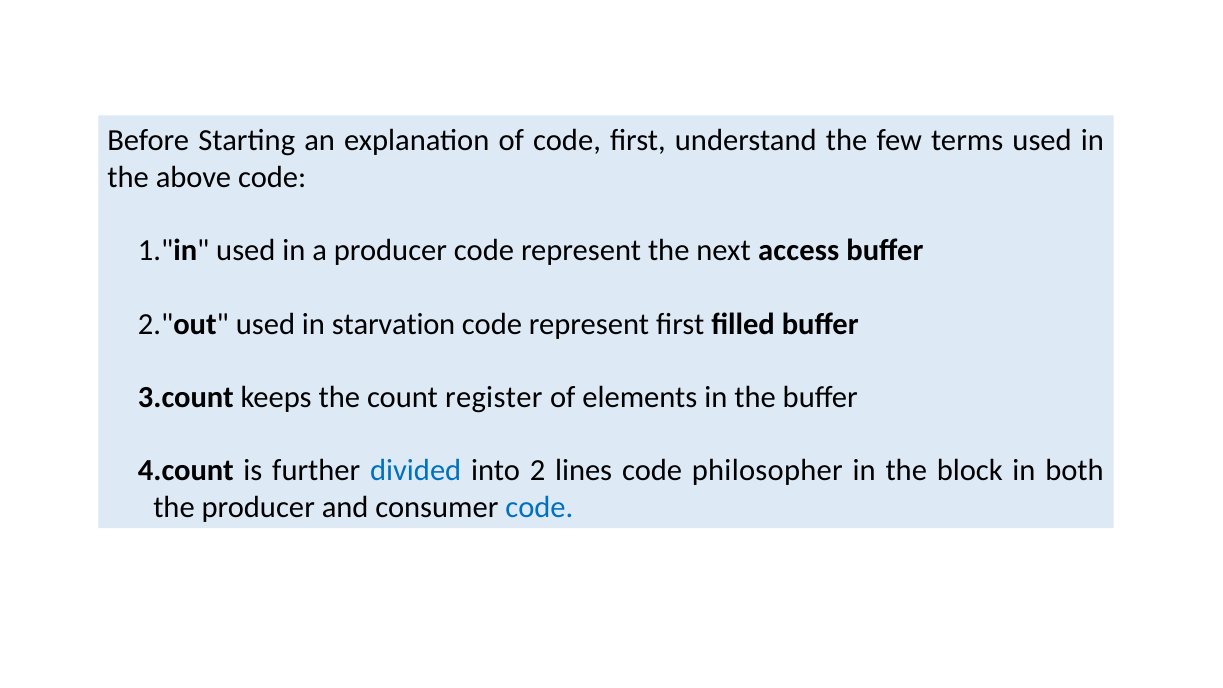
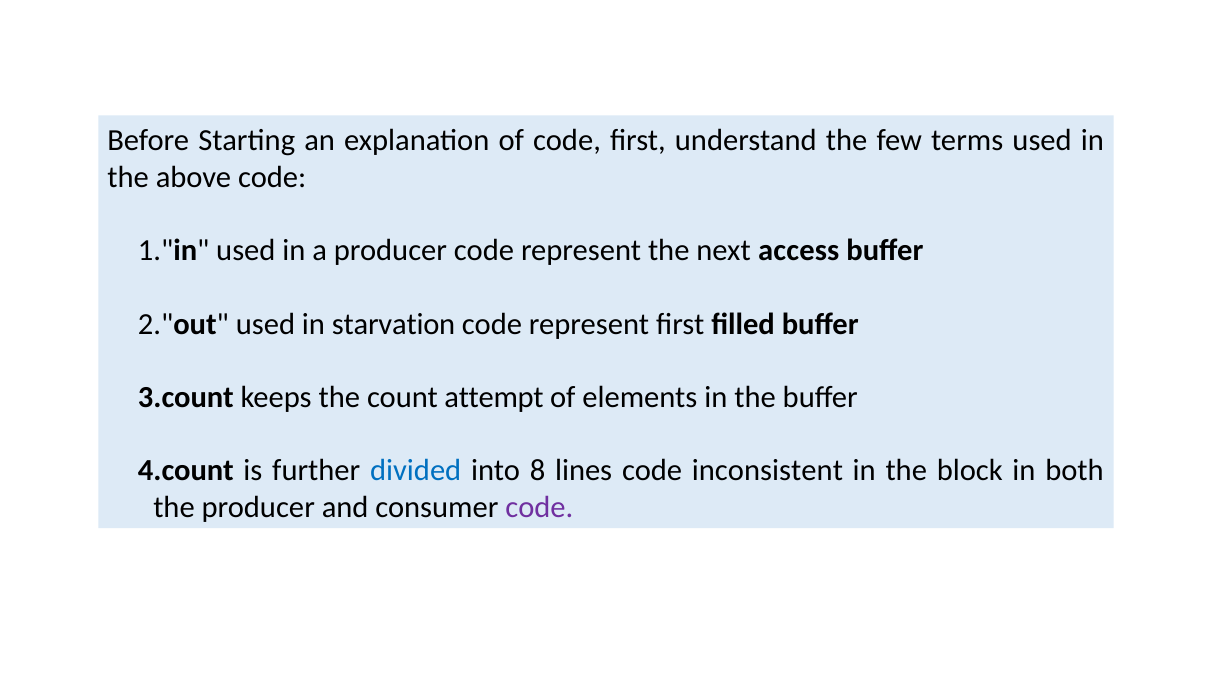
register: register -> attempt (494, 397)
2: 2 -> 8 (537, 471)
philosopher: philosopher -> inconsistent (767, 471)
code colour: blue -> purple (539, 507)
